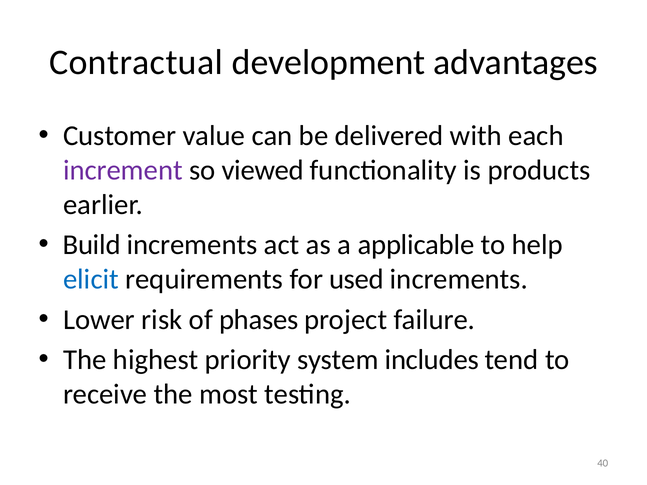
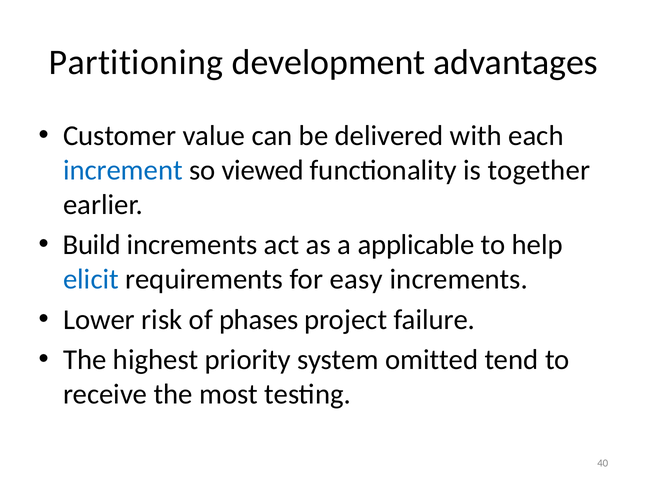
Contractual: Contractual -> Partitioning (136, 62)
increment colour: purple -> blue (123, 170)
products: products -> together (539, 170)
used: used -> easy (356, 280)
includes: includes -> omitted (432, 360)
